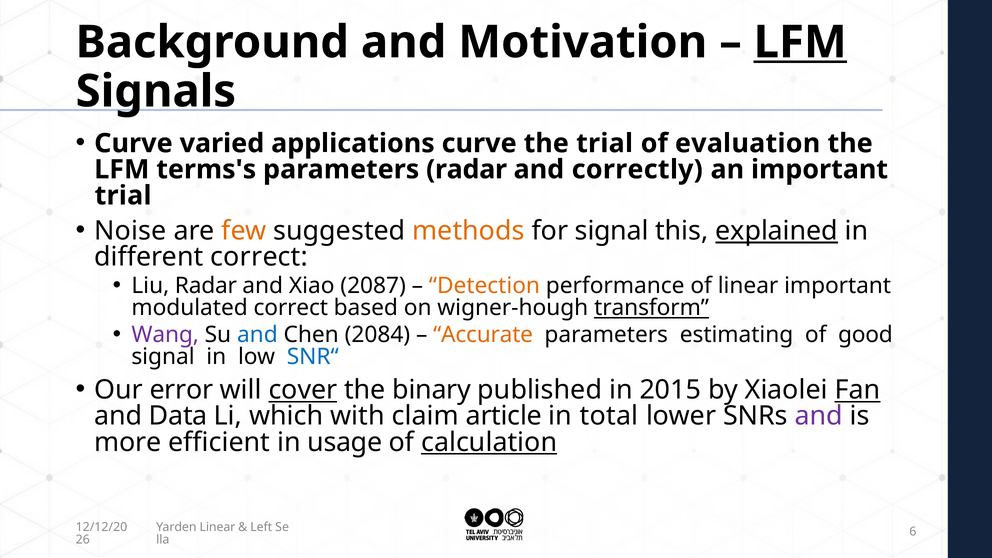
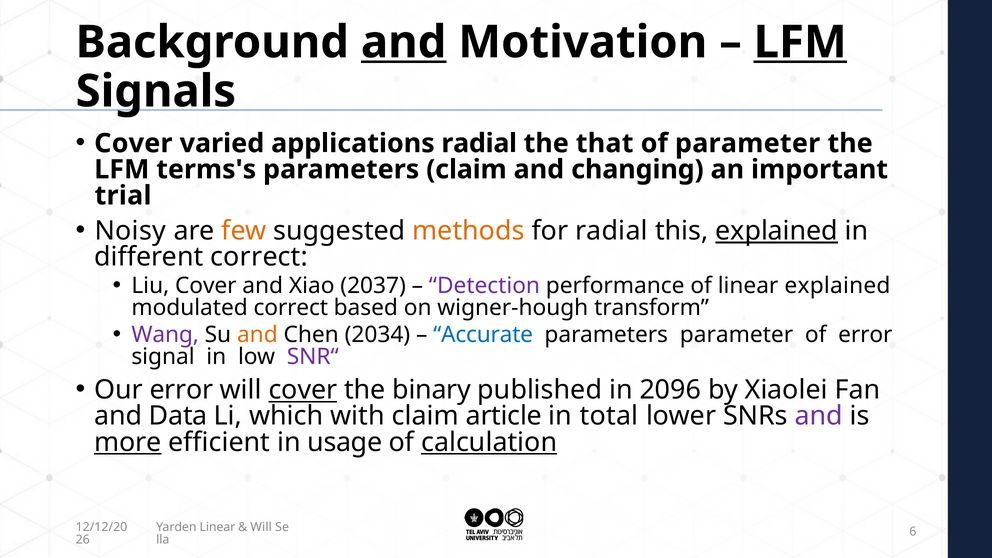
and underline: none -> present (404, 42)
Curve: Curve -> Cover (133, 143)
applications curve: curve -> radial (479, 143)
the trial: trial -> that (605, 143)
of evaluation: evaluation -> parameter (748, 143)
parameters radar: radar -> claim (466, 169)
correctly: correctly -> changing (637, 169)
Noise: Noise -> Noisy (130, 231)
for signal: signal -> radial (611, 231)
Liu Radar: Radar -> Cover (206, 286)
2087: 2087 -> 2037 (373, 286)
Detection colour: orange -> purple (484, 286)
linear important: important -> explained (837, 286)
transform underline: present -> none (652, 308)
and colour: blue -> orange (257, 335)
2084: 2084 -> 2034 (377, 335)
Accurate colour: orange -> blue (483, 335)
parameters estimating: estimating -> parameter (736, 335)
of good: good -> error (865, 335)
SNR“ colour: blue -> purple (313, 357)
2015: 2015 -> 2096 (670, 390)
Fan underline: present -> none (858, 390)
more underline: none -> present (128, 442)
Left: Left -> Will (261, 527)
